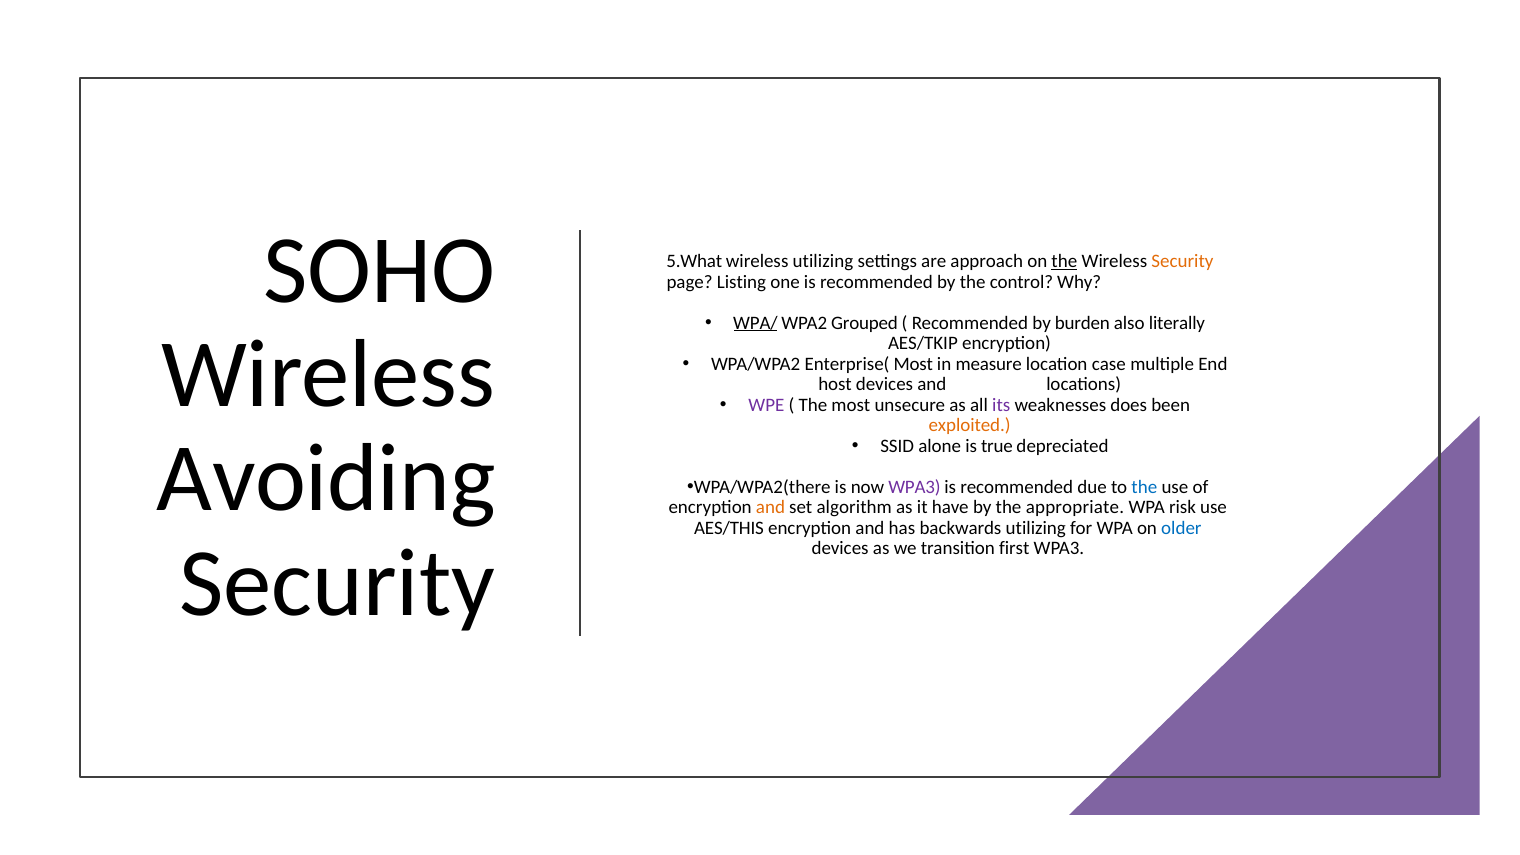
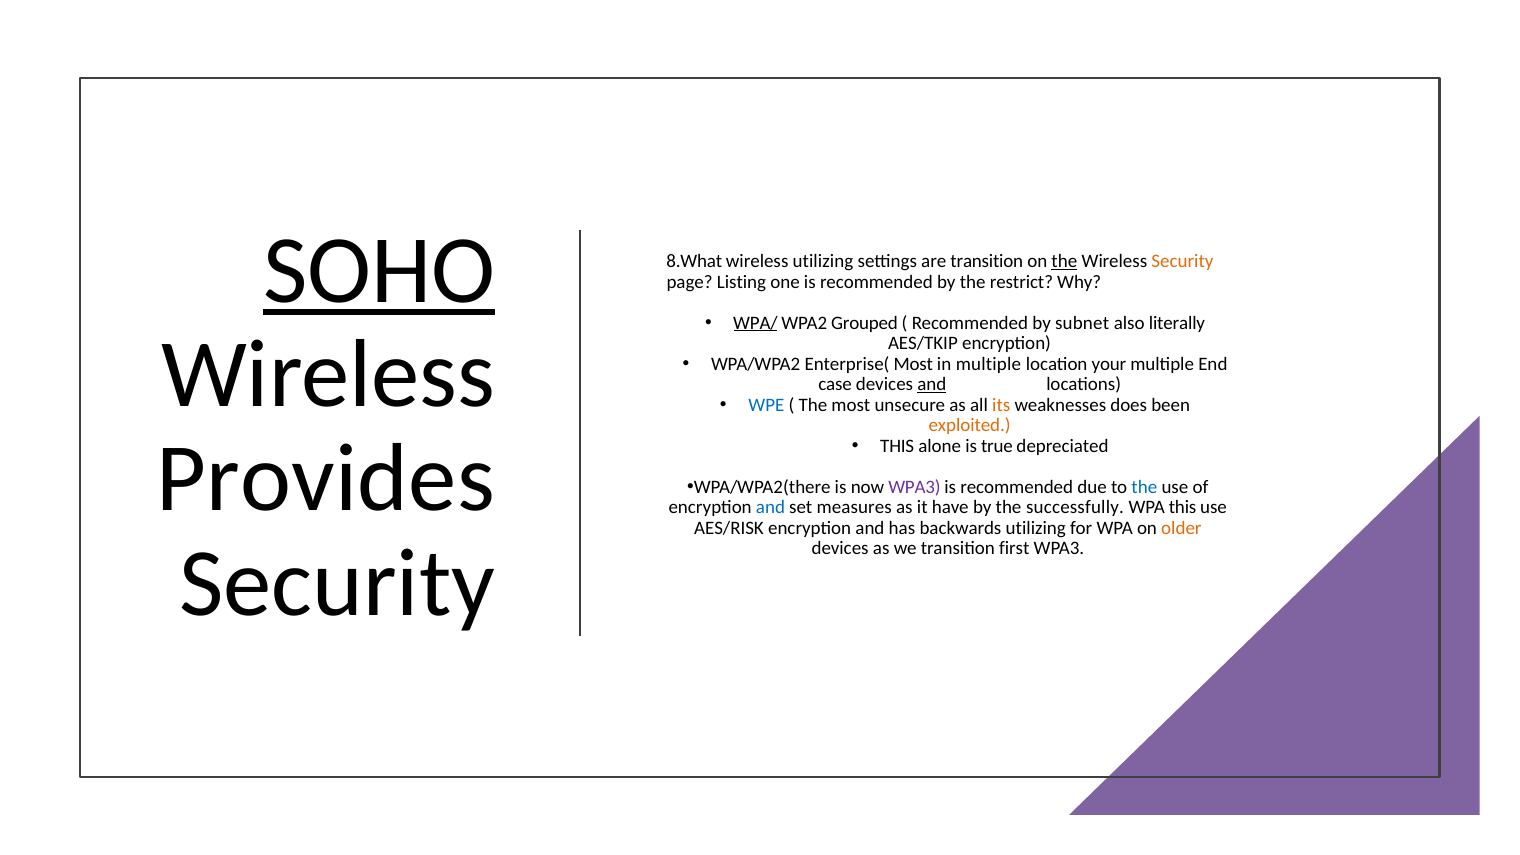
SOHO underline: none -> present (379, 270)
5.What: 5.What -> 8.What (694, 261)
are approach: approach -> transition (987, 261)
control: control -> restrict (1021, 282)
burden: burden -> subnet (1082, 323)
in measure: measure -> multiple (988, 364)
case: case -> your (1109, 364)
host: host -> case (835, 384)
and underline: none -> present (932, 384)
WPE colour: purple -> blue (766, 405)
its colour: purple -> orange (1001, 405)
SSID: SSID -> THIS (897, 446)
Avoiding: Avoiding -> Provides (326, 479)
and colour: orange -> blue (770, 507)
algorithm: algorithm -> measures (854, 507)
appropriate: appropriate -> successfully (1075, 507)
WPA risk: risk -> this (1183, 507)
AES/THIS: AES/THIS -> AES/RISK (729, 528)
older colour: blue -> orange (1181, 528)
